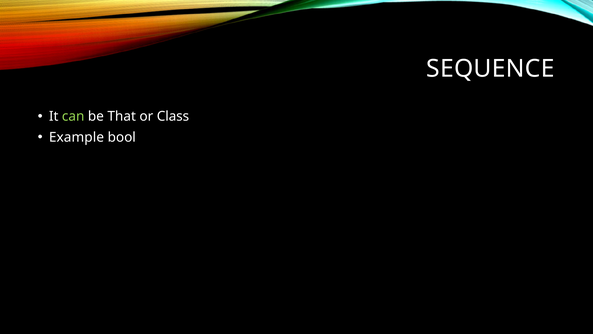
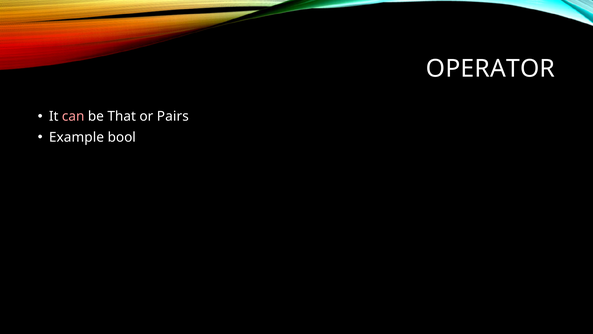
SEQUENCE: SEQUENCE -> OPERATOR (490, 68)
can colour: light green -> pink (73, 116)
Class: Class -> Pairs (173, 116)
